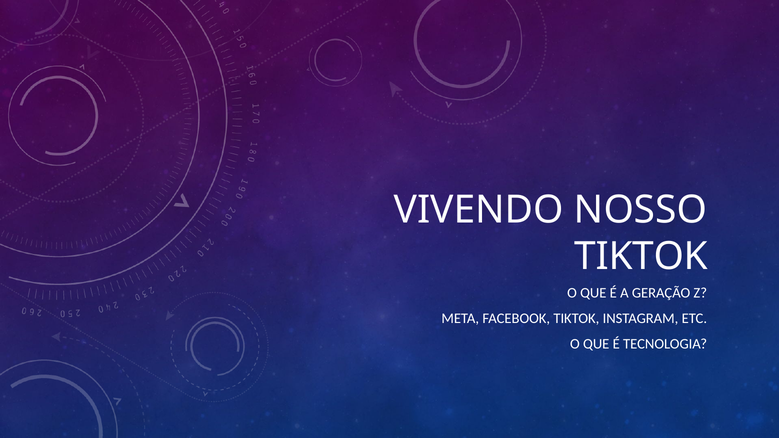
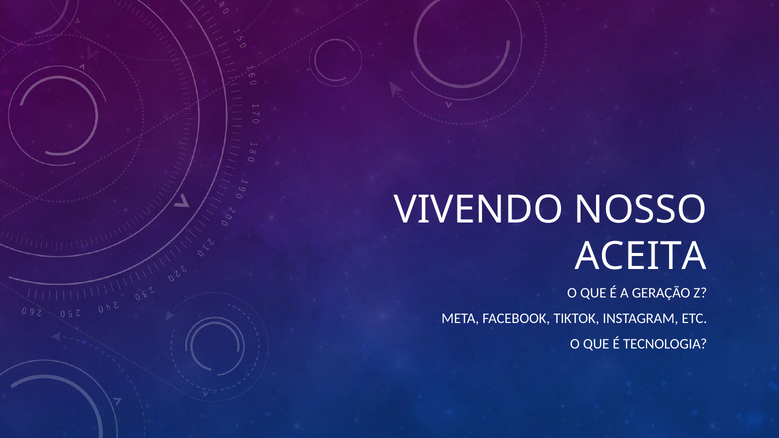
TIKTOK: TIKTOK -> ACEITA (641, 257)
